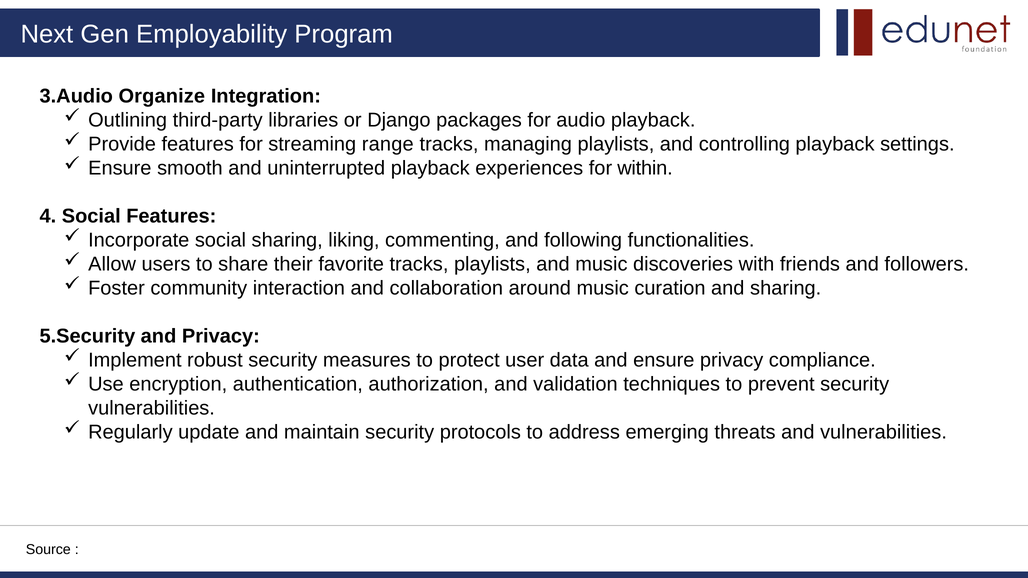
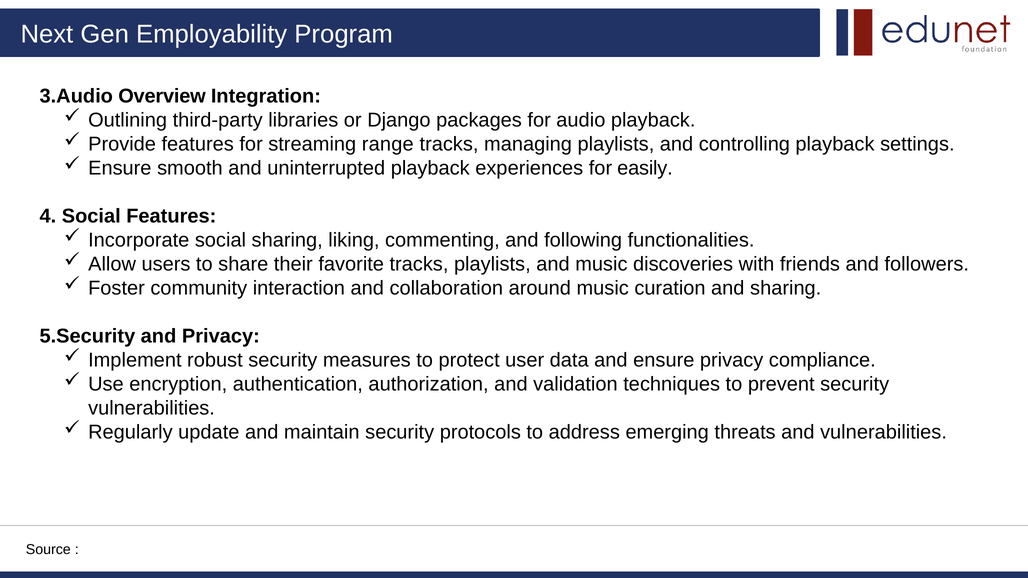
Organize: Organize -> Overview (162, 96)
within: within -> easily (645, 168)
